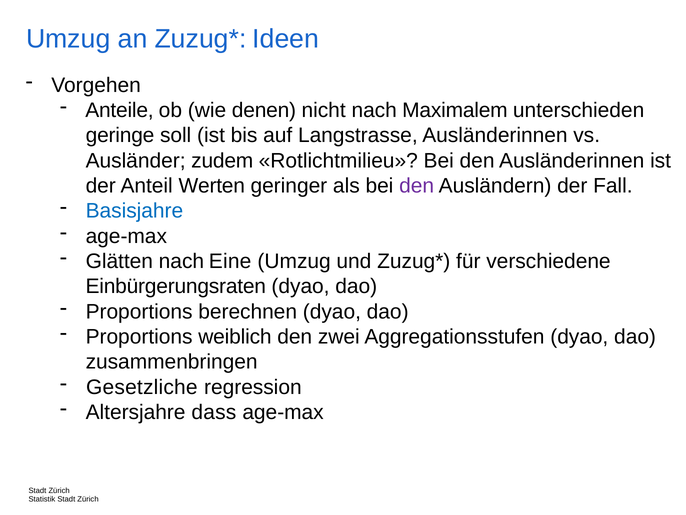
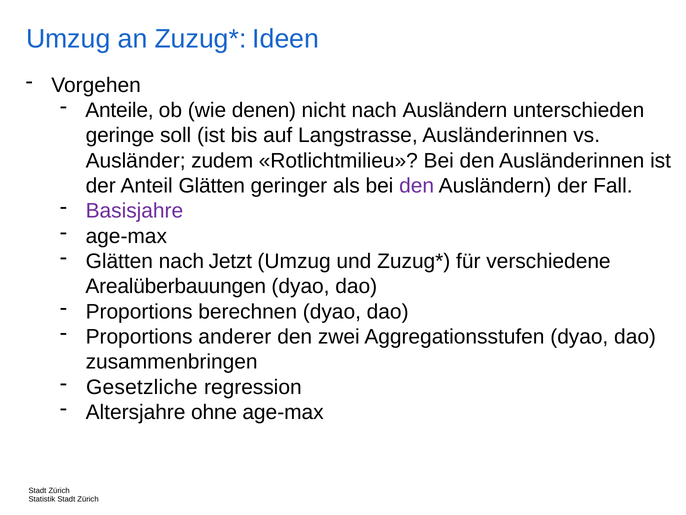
nach Maximalem: Maximalem -> Ausländern (455, 110)
Anteil Werten: Werten -> Glätten (212, 186)
Basisjahre colour: blue -> purple (134, 211)
Eine: Eine -> Jetzt (230, 261)
Einbürgerungsraten: Einbürgerungsraten -> Arealüberbauungen (176, 286)
weiblich: weiblich -> anderer (235, 336)
dass: dass -> ohne (214, 412)
